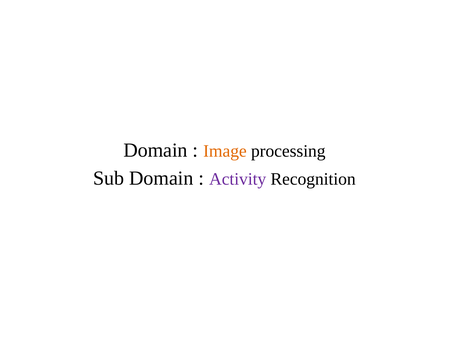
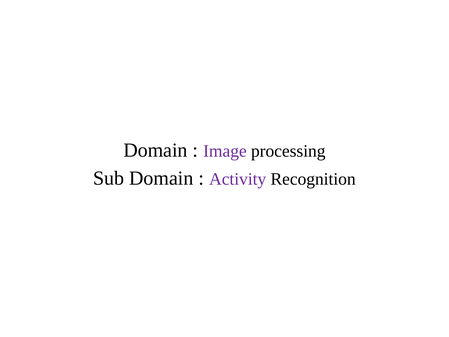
Image colour: orange -> purple (225, 151)
